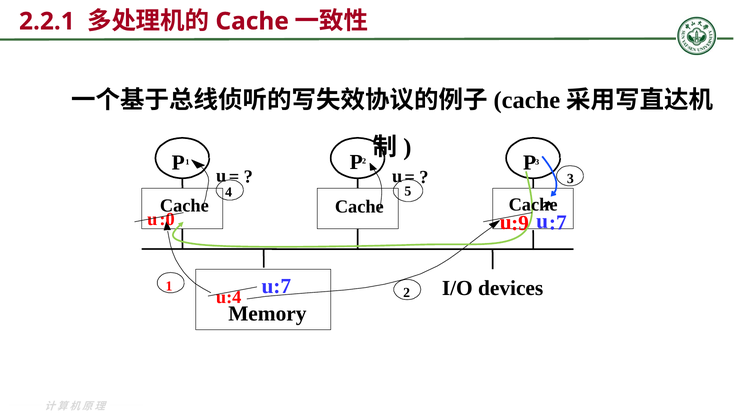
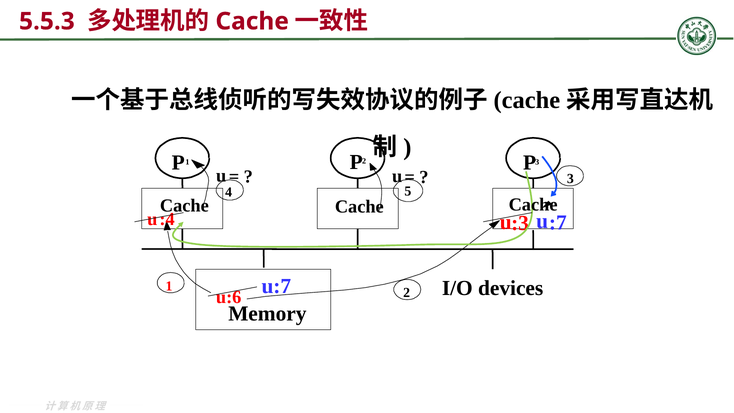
2.2.1: 2.2.1 -> 5.5.3 (47, 21)
:0: :0 -> :4 (167, 219)
:9: :9 -> :3 (520, 223)
:4: :4 -> :6 (234, 297)
